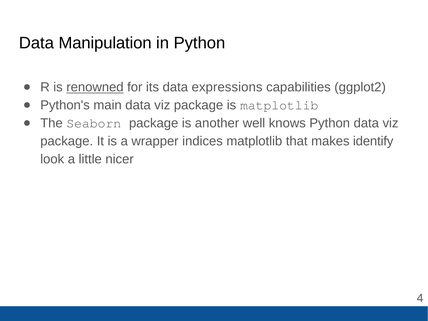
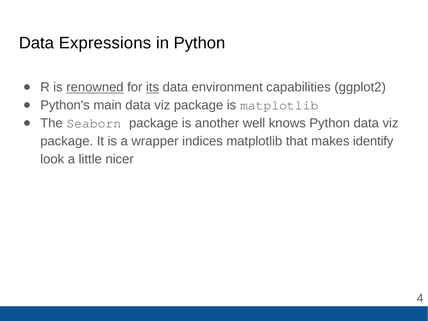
Manipulation: Manipulation -> Expressions (105, 43)
its underline: none -> present (153, 87)
expressions: expressions -> environment (227, 87)
